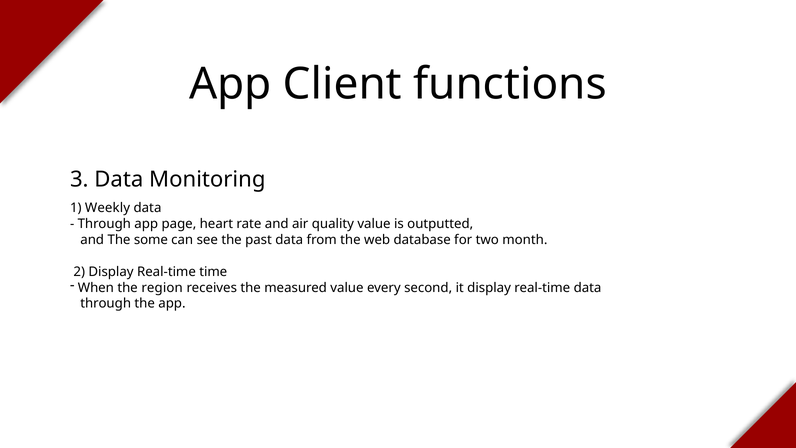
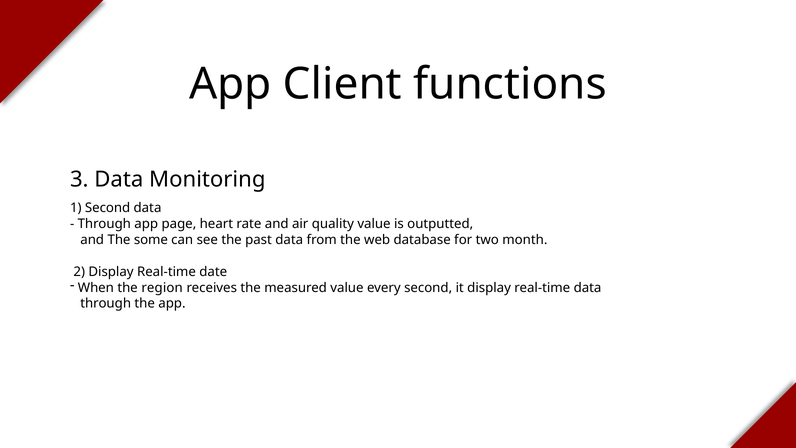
1 Weekly: Weekly -> Second (108, 208)
time: time -> date (213, 272)
